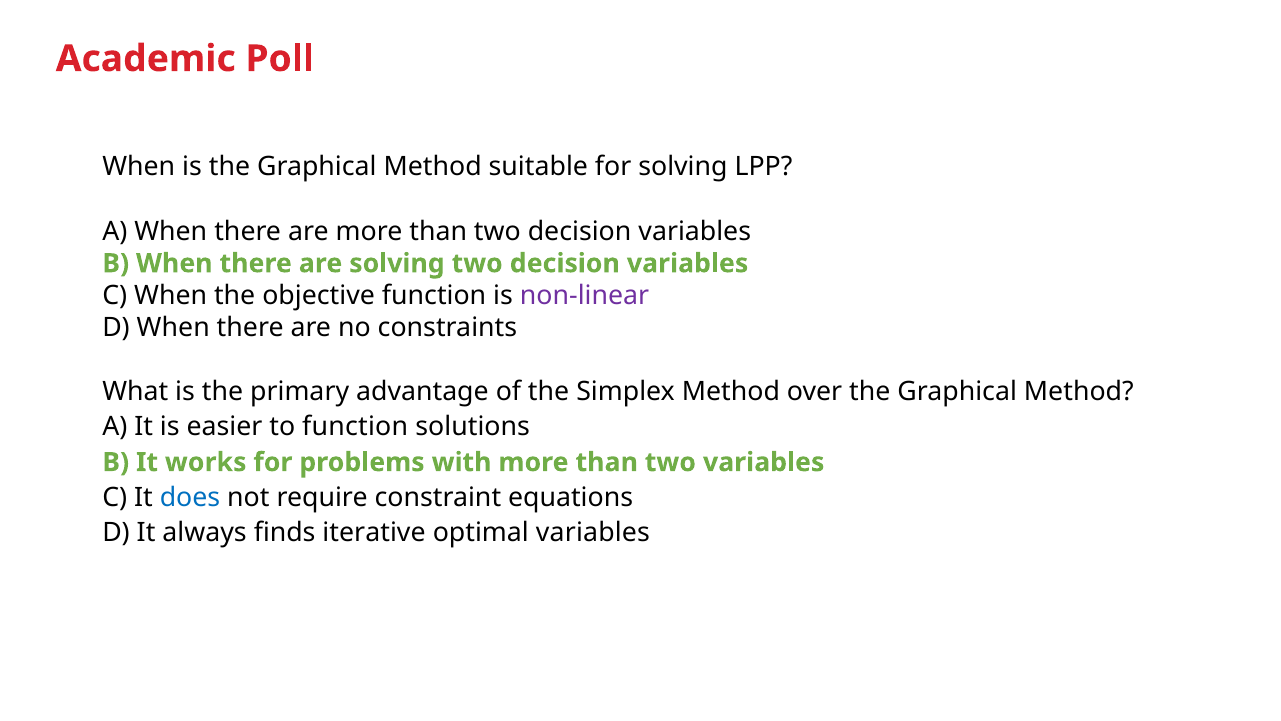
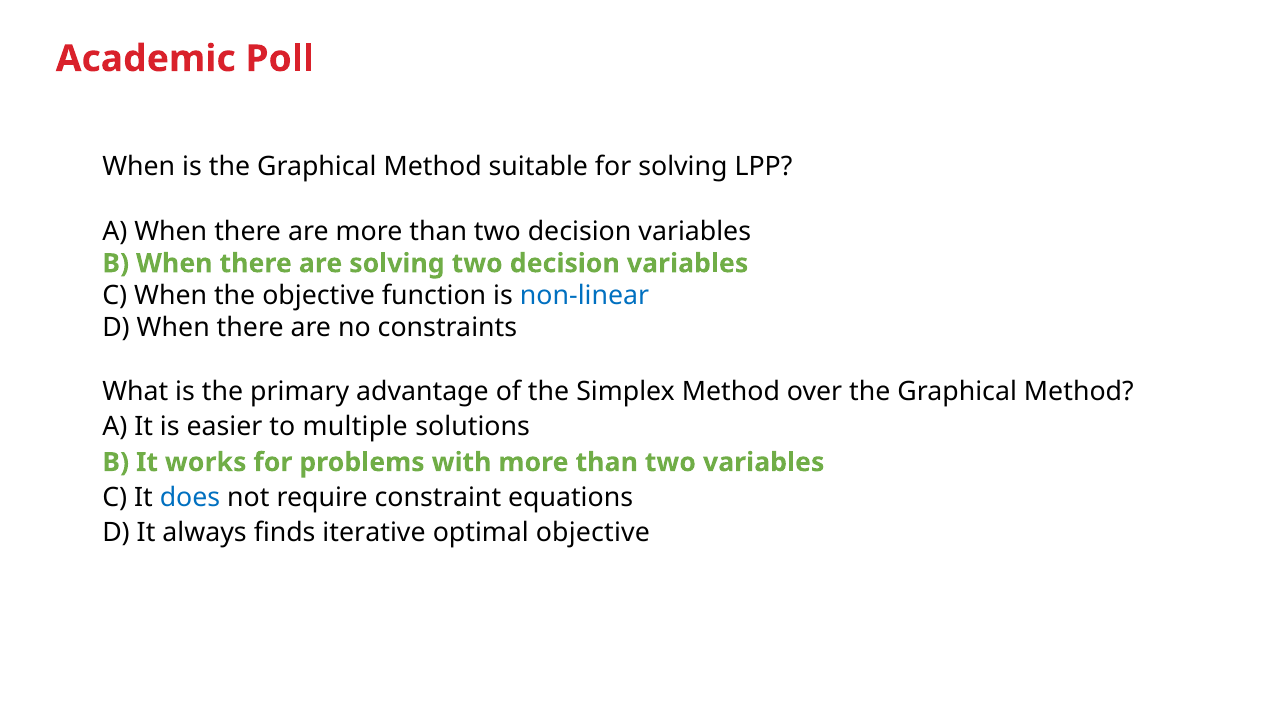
non-linear colour: purple -> blue (585, 295)
to function: function -> multiple (355, 427)
optimal variables: variables -> objective (593, 533)
